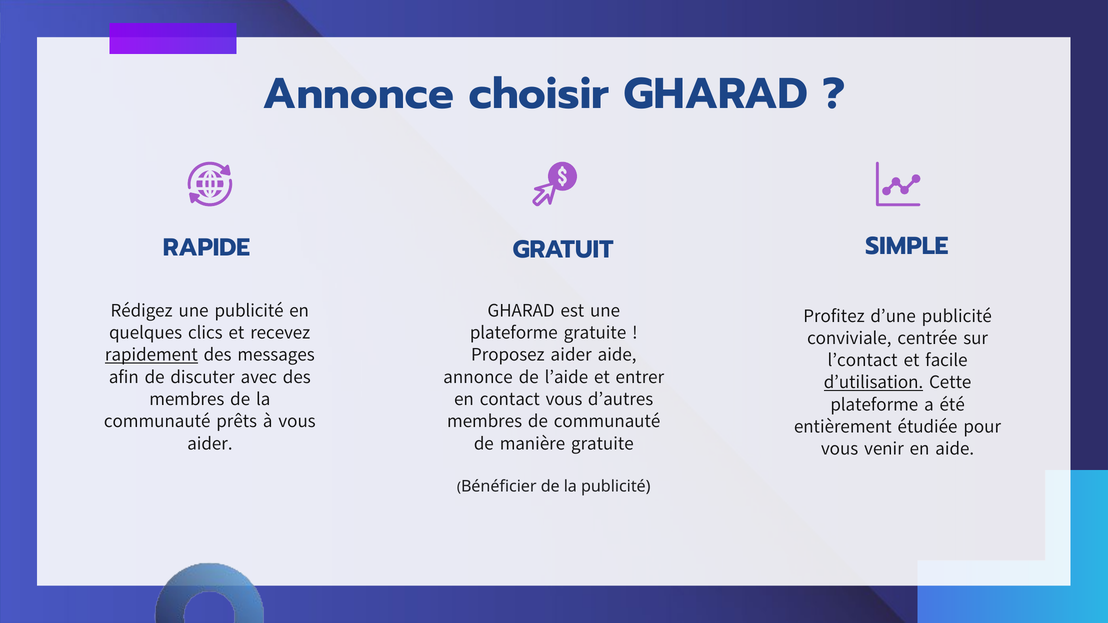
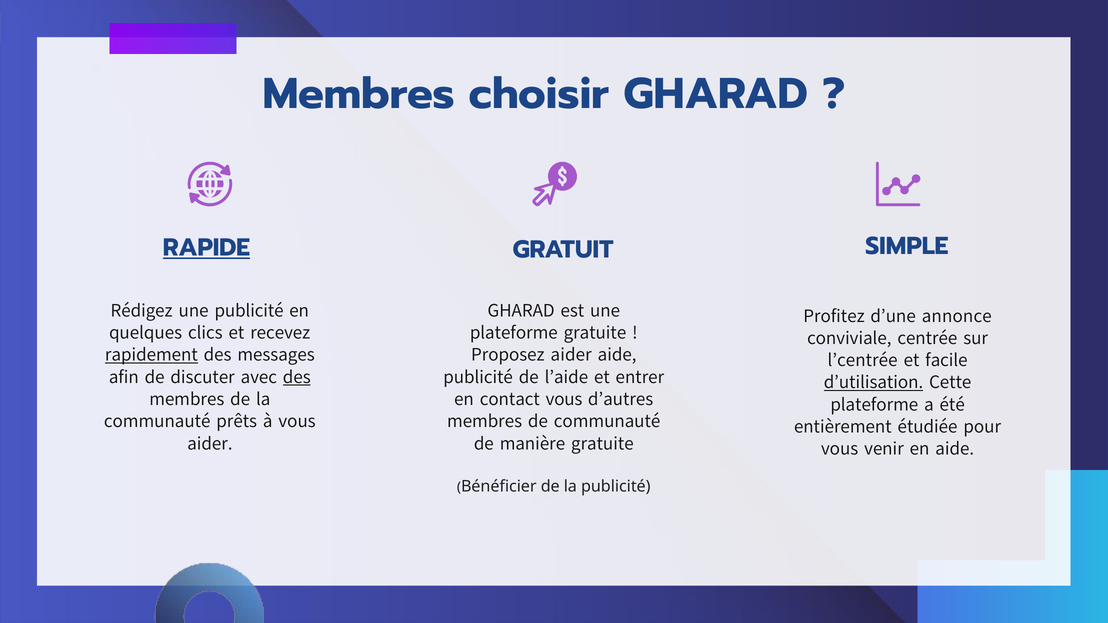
Annonce: Annonce -> Membres (359, 94)
RAPIDE underline: none -> present (206, 248)
d’une publicité: publicité -> annonce (957, 316)
l’contact: l’contact -> l’centrée (863, 360)
annonce: annonce -> publicité (478, 377)
des underline: none -> present (297, 377)
